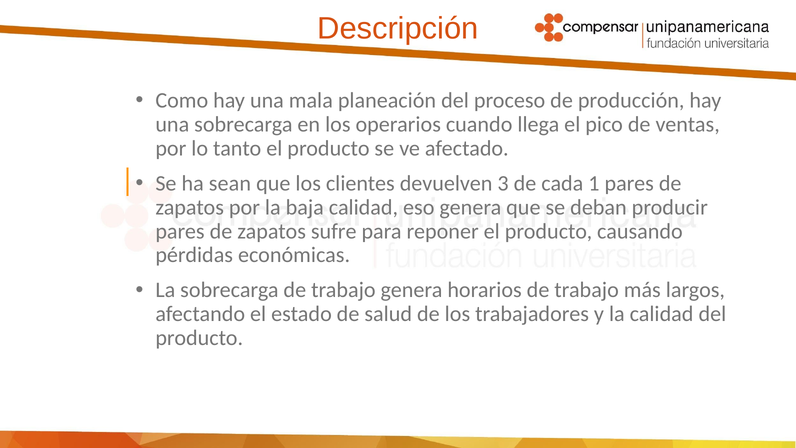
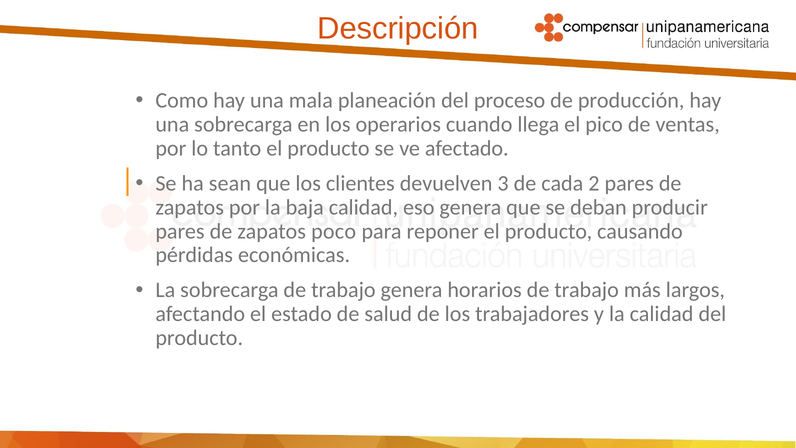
1: 1 -> 2 (594, 183)
sufre: sufre -> poco (334, 231)
